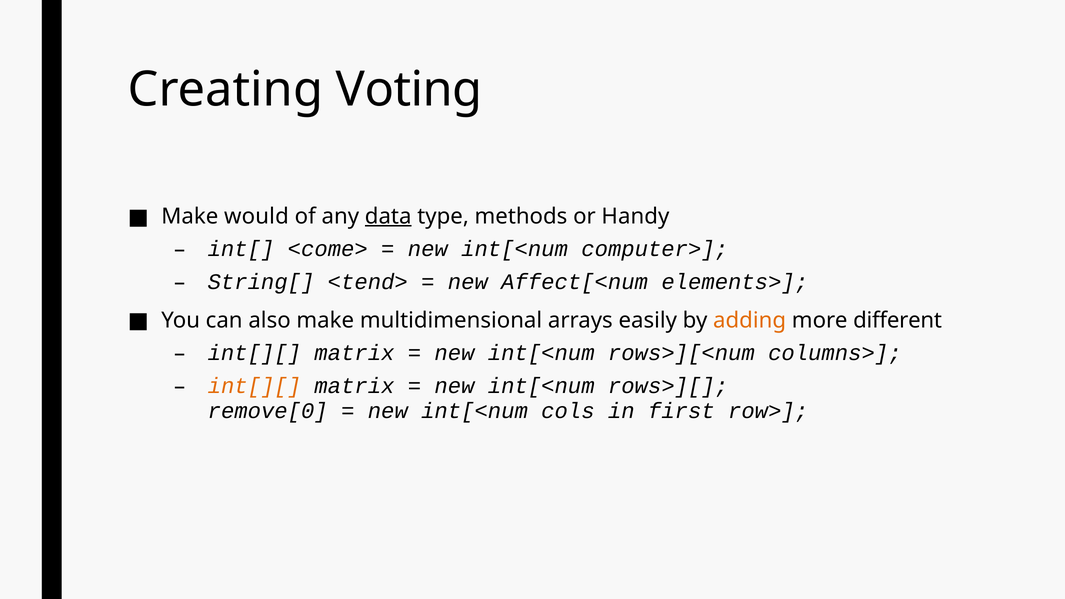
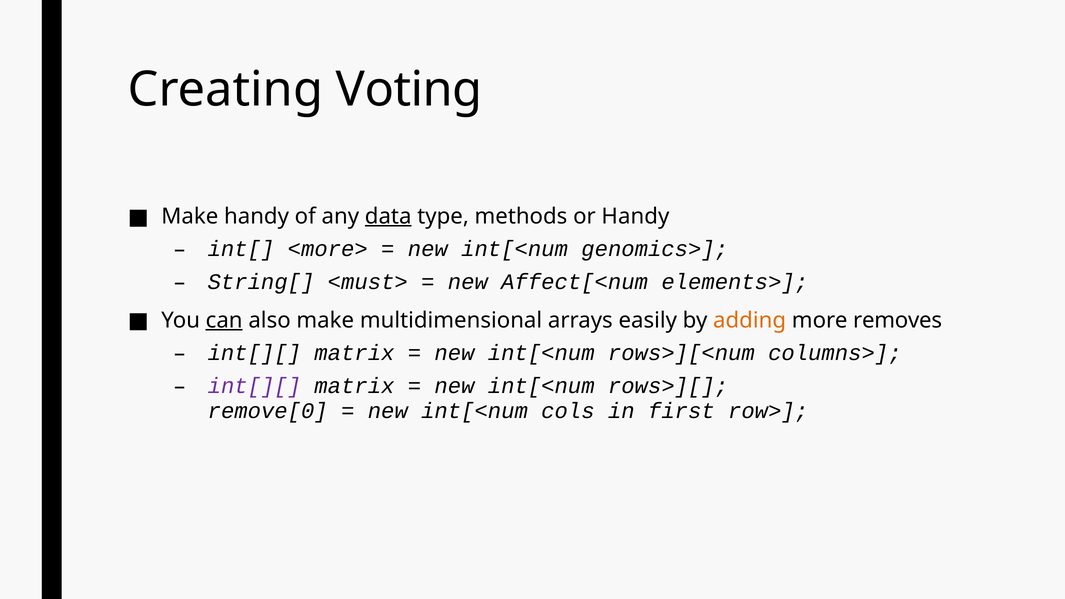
Make would: would -> handy (257, 216)
<come>: <come> -> <more> (328, 249)
computer>: computer> -> genomics> (655, 249)
<tend>: <tend> -> <must> (368, 282)
can underline: none -> present (224, 320)
different: different -> removes (898, 320)
int[][ colour: orange -> purple (254, 386)
